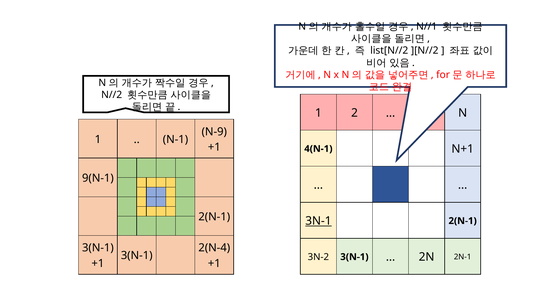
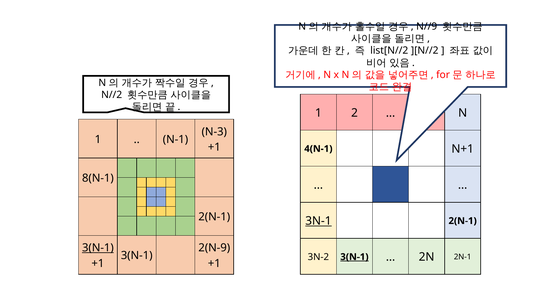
N//1: N//1 -> N//9 (427, 26)
N-9: N-9 -> N-3 (214, 132)
9(N-1: 9(N-1 -> 8(N-1 (98, 178)
3(N-1 underline: none -> present (98, 248)
2(N-4: 2(N-4 -> 2(N-9 (214, 248)
3(N-1 underline: none -> present (354, 257)
